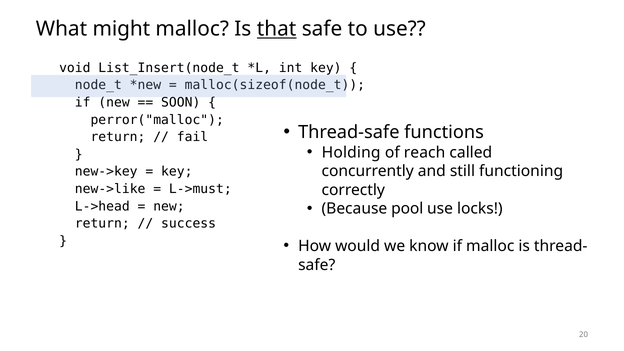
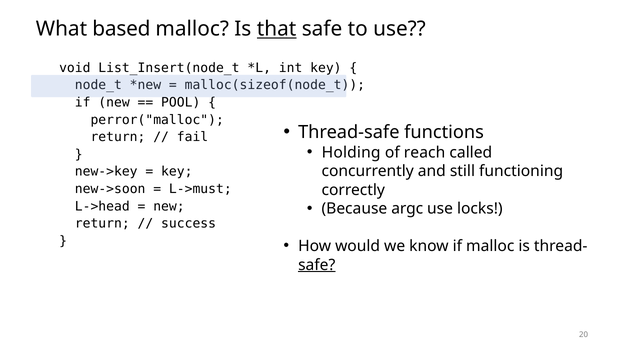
might: might -> based (121, 29)
SOON: SOON -> POOL (181, 102)
new->like: new->like -> new->soon (110, 189)
pool: pool -> argc (407, 209)
safe underline: none -> present (317, 265)
